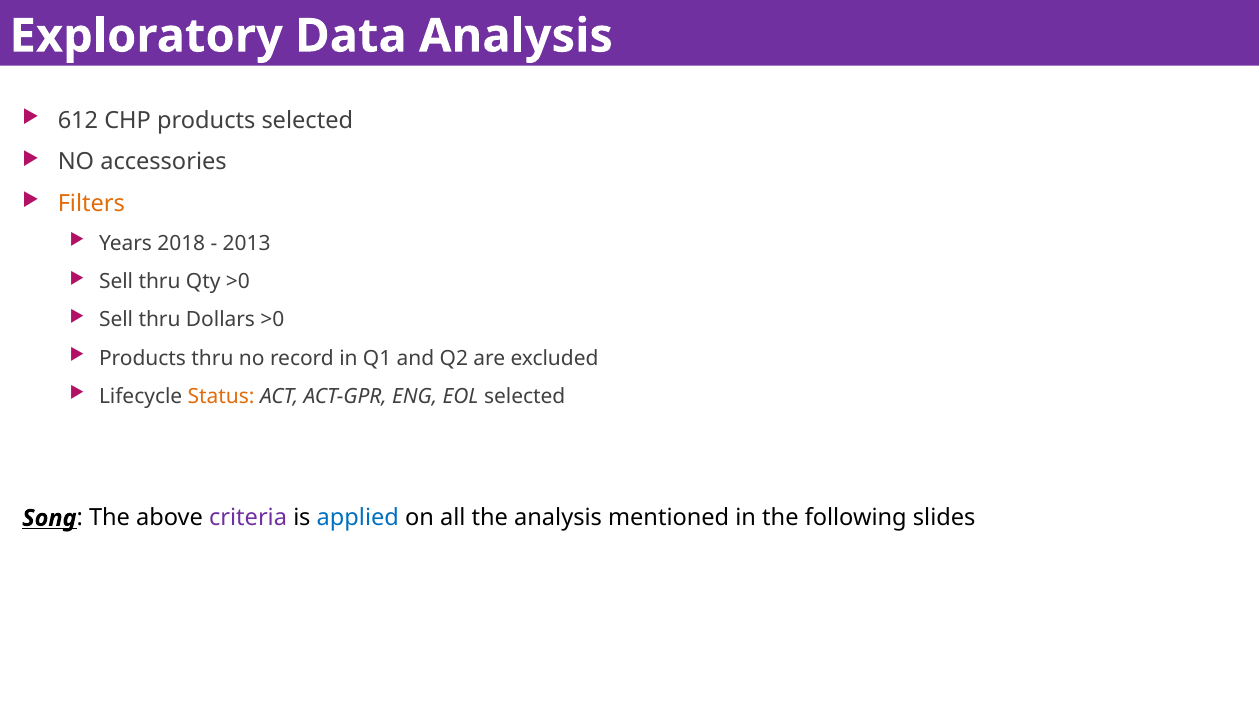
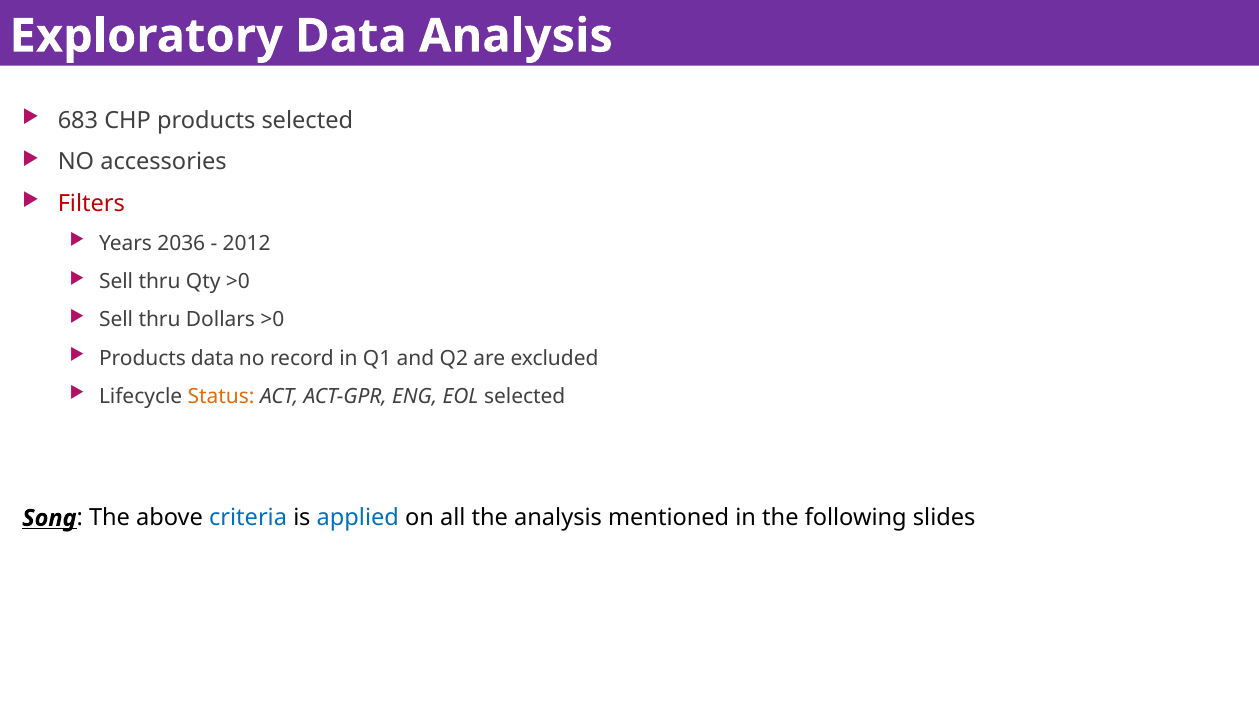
612: 612 -> 683 (78, 121)
Filters colour: orange -> red (91, 204)
2018: 2018 -> 2036 (181, 243)
2013: 2013 -> 2012 (247, 243)
Products thru: thru -> data (213, 358)
criteria colour: purple -> blue (248, 518)
